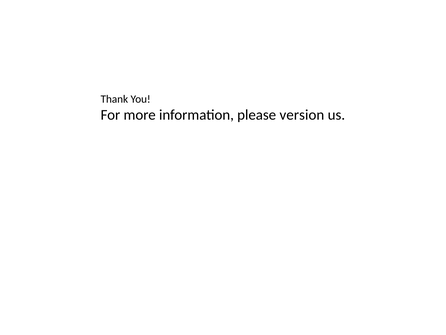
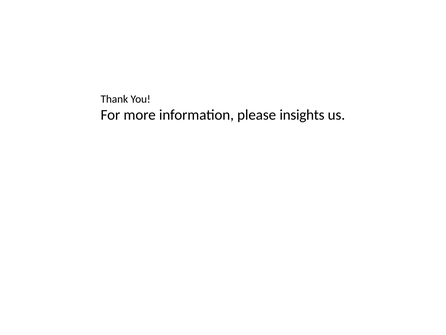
version: version -> insights (302, 115)
